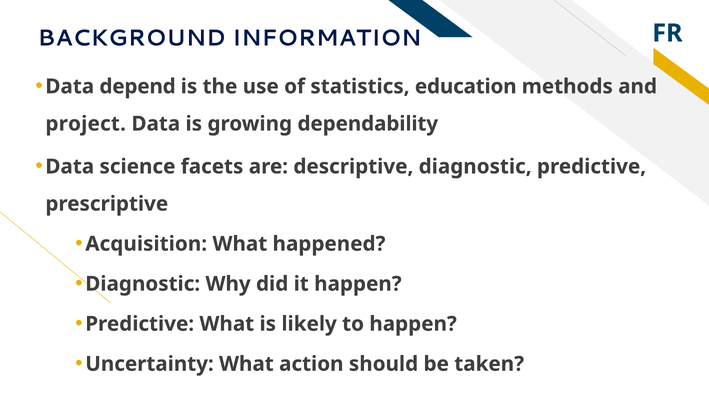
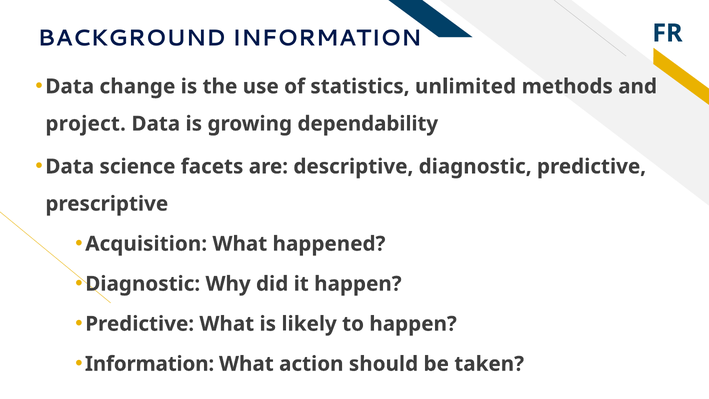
depend: depend -> change (137, 86)
education: education -> unlimited (466, 86)
Uncertainty: Uncertainty -> Information (150, 364)
